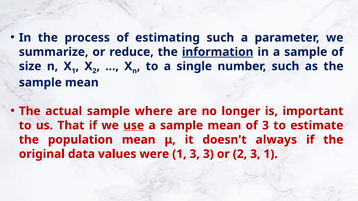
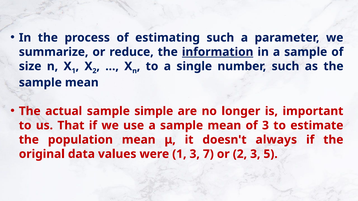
where: where -> simple (154, 111)
use underline: present -> none (134, 126)
3 3: 3 -> 7 (208, 154)
3 1: 1 -> 5 (271, 154)
